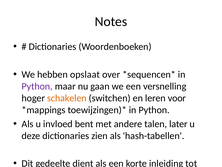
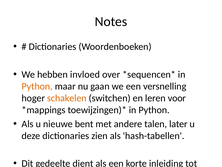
hebben opslaat: opslaat -> invloed (85, 74)
Python colour: purple -> orange (37, 86)
invloed: invloed -> nieuwe (58, 124)
